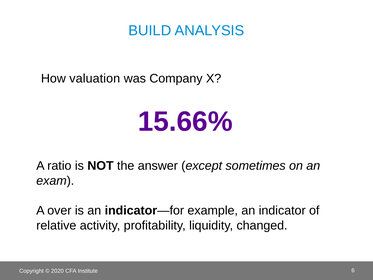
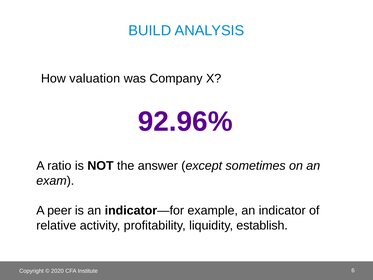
15.66%: 15.66% -> 92.96% (185, 122)
over: over -> peer (59, 210)
changed: changed -> establish (262, 225)
